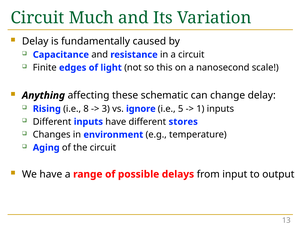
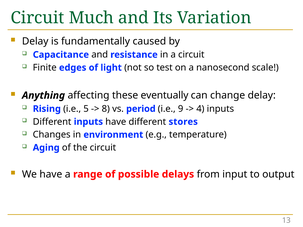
this: this -> test (165, 68)
schematic: schematic -> eventually (165, 96)
8: 8 -> 5 (86, 109)
3: 3 -> 8 (106, 109)
ignore: ignore -> period (141, 109)
5: 5 -> 9 (181, 109)
1: 1 -> 4 (200, 109)
